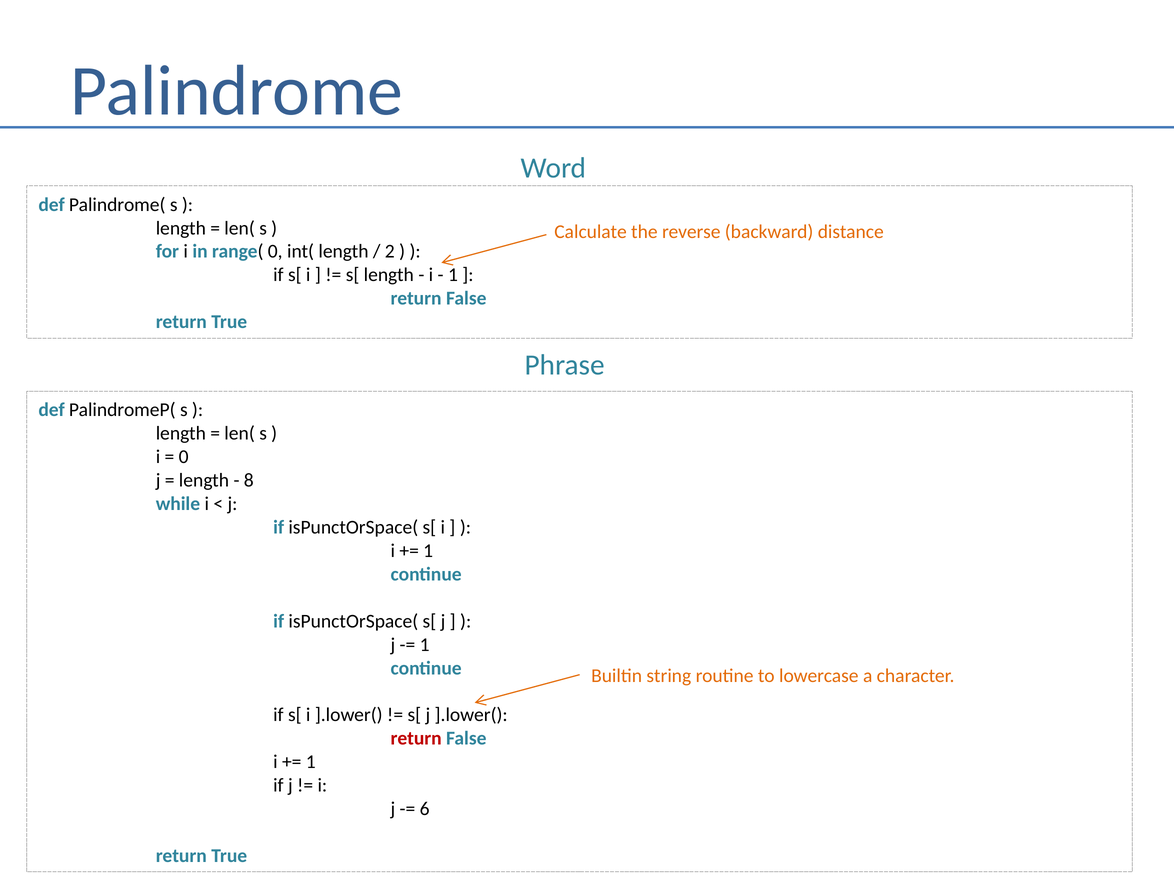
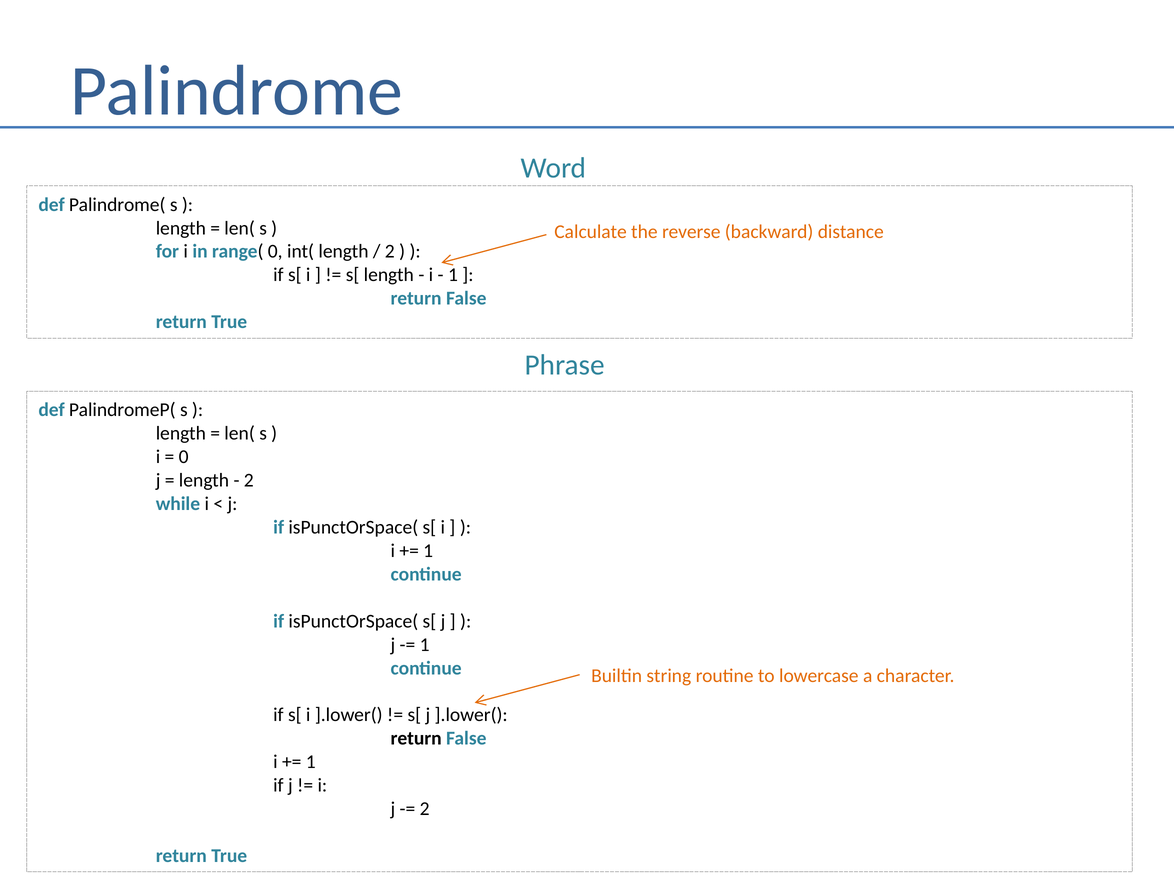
8: 8 -> 2 (249, 481)
return colour: red -> black (416, 739)
6: 6 -> 2 (425, 809)
